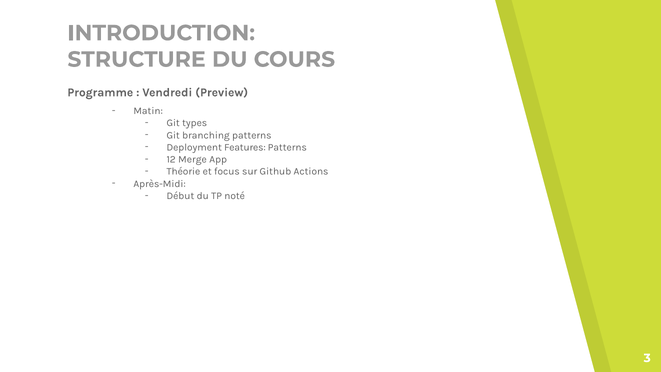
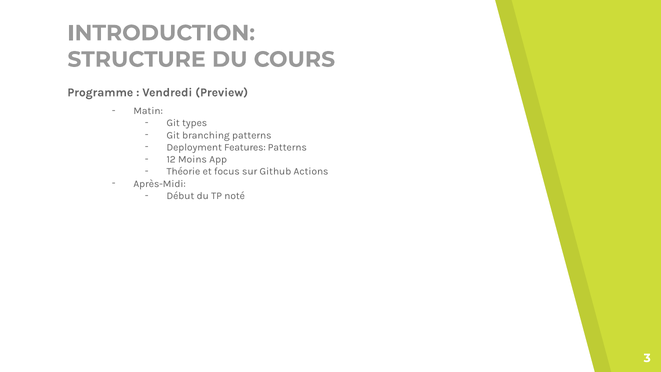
Merge: Merge -> Moins (192, 159)
